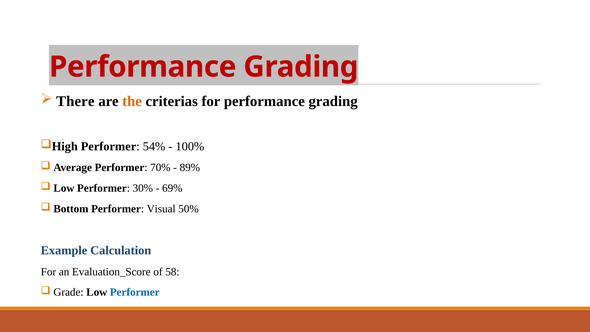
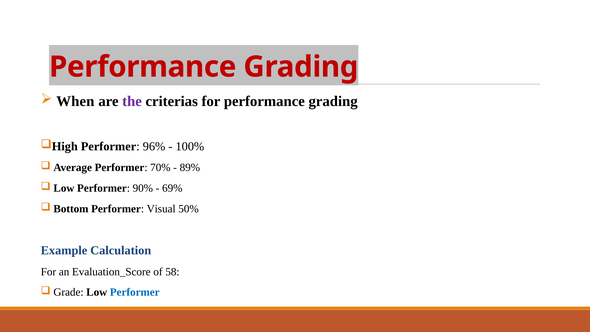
There: There -> When (75, 101)
the colour: orange -> purple (132, 101)
54%: 54% -> 96% (154, 146)
30%: 30% -> 90% (143, 188)
